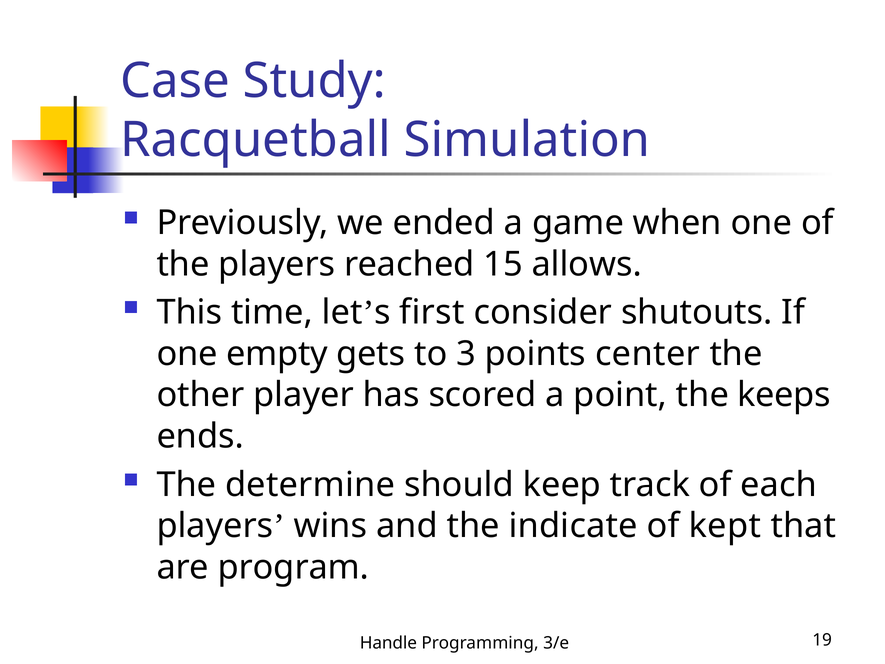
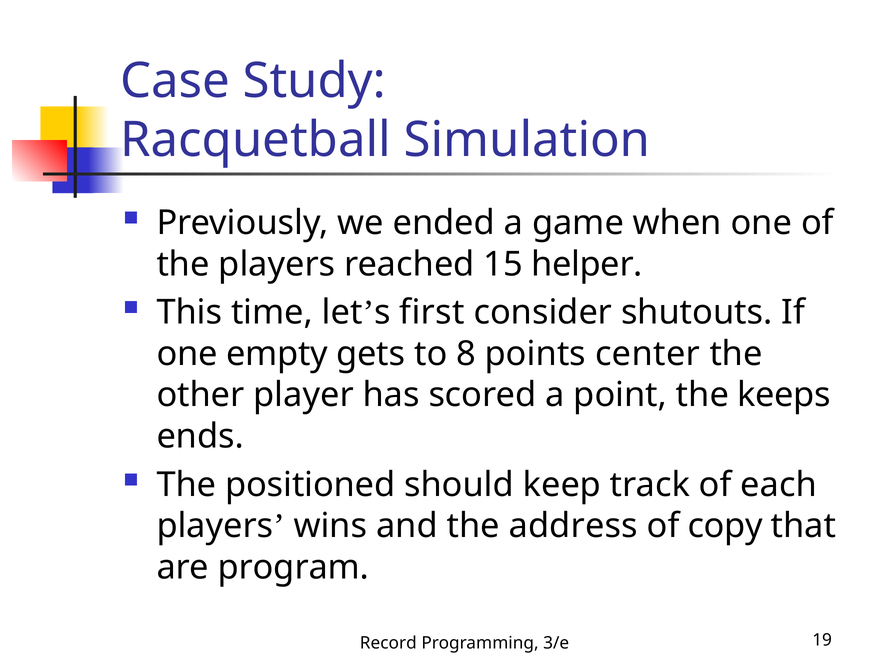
allows: allows -> helper (587, 264)
3: 3 -> 8 (466, 354)
determine: determine -> positioned (310, 485)
indicate: indicate -> address (573, 526)
kept: kept -> copy (725, 526)
Handle: Handle -> Record (388, 643)
